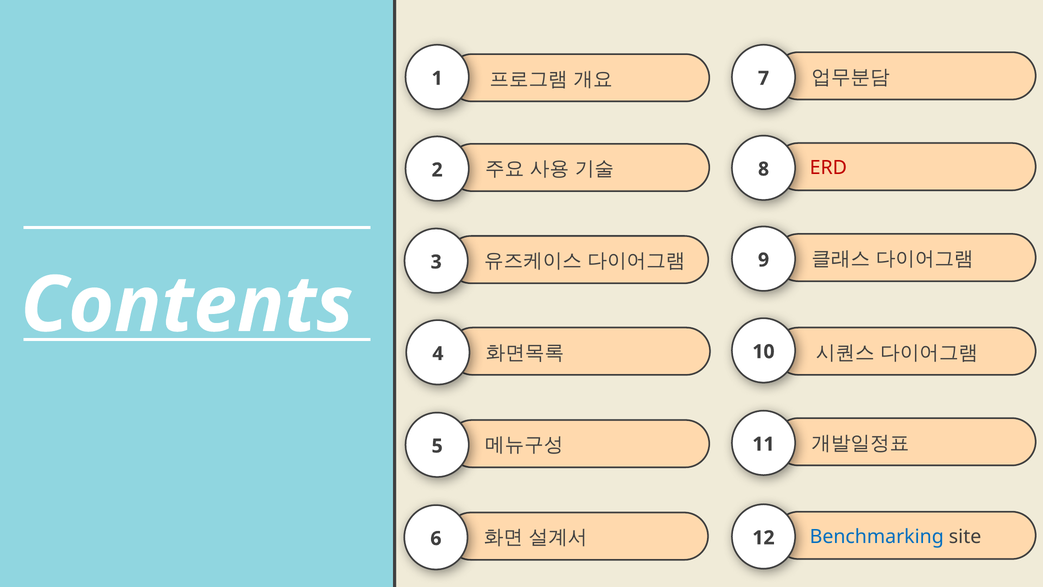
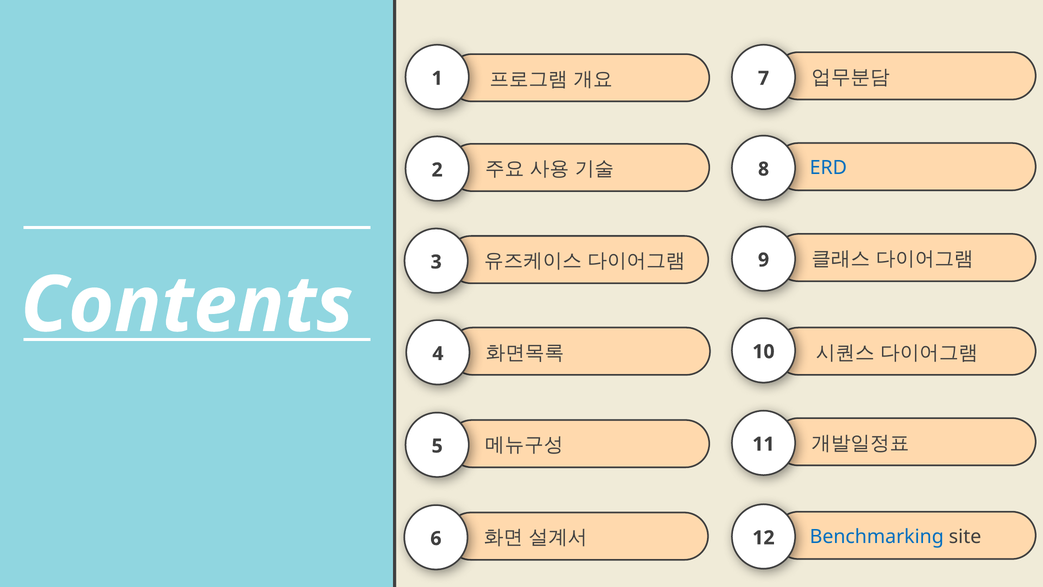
ERD colour: red -> blue (828, 168)
